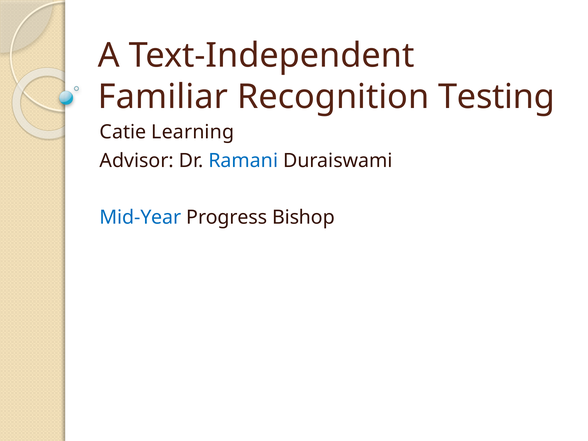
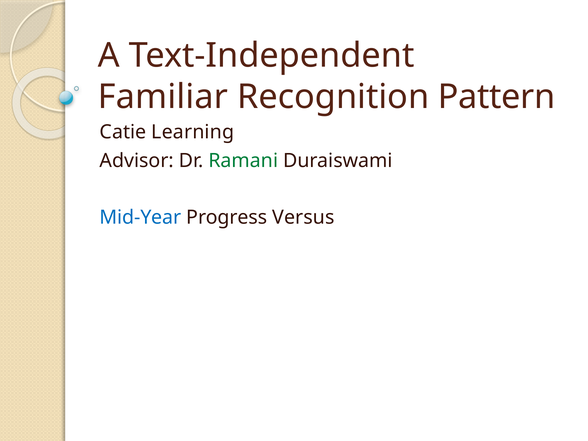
Testing: Testing -> Pattern (497, 97)
Ramani colour: blue -> green (243, 161)
Bishop: Bishop -> Versus (303, 217)
